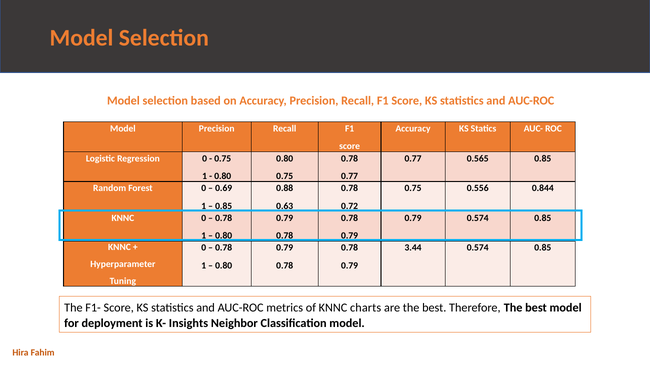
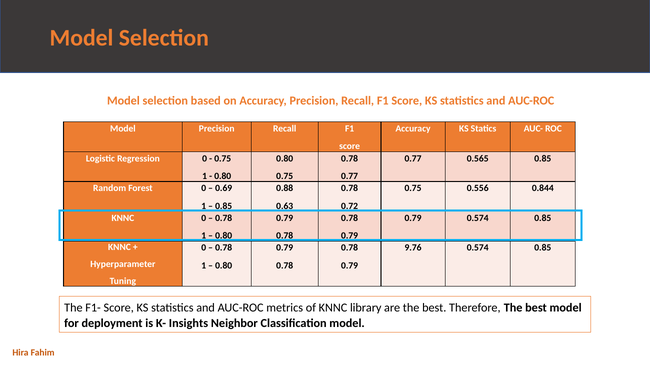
3.44: 3.44 -> 9.76 (413, 248)
charts: charts -> library (366, 307)
